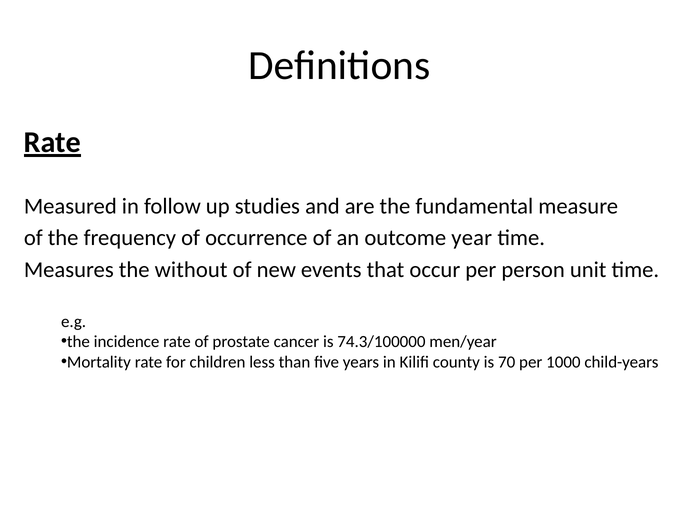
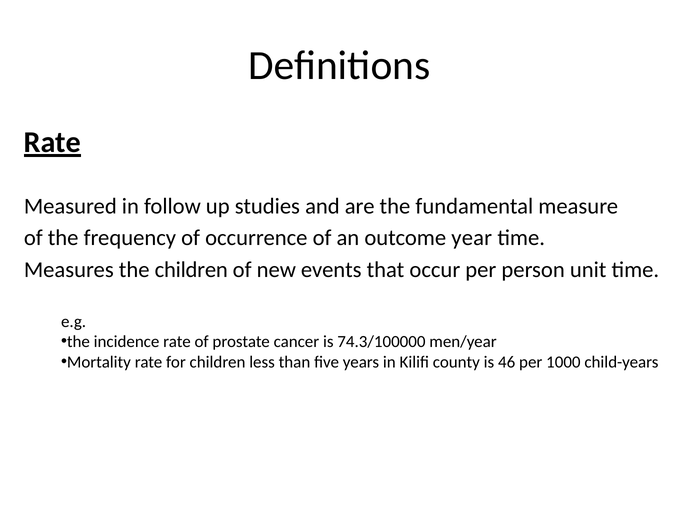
the without: without -> children (191, 270)
70: 70 -> 46 (507, 362)
